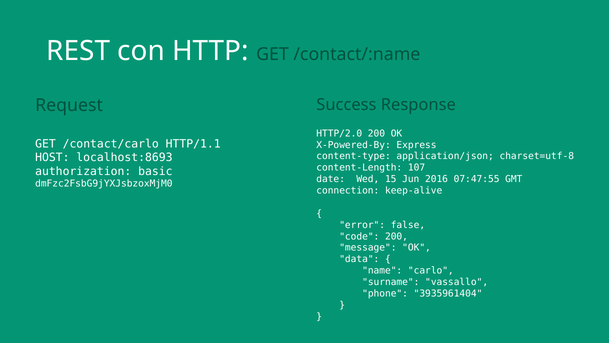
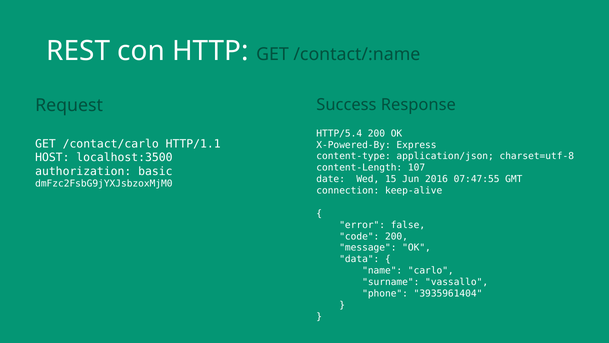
HTTP/2.0: HTTP/2.0 -> HTTP/5.4 (339, 133)
localhost:8693: localhost:8693 -> localhost:3500 (124, 157)
